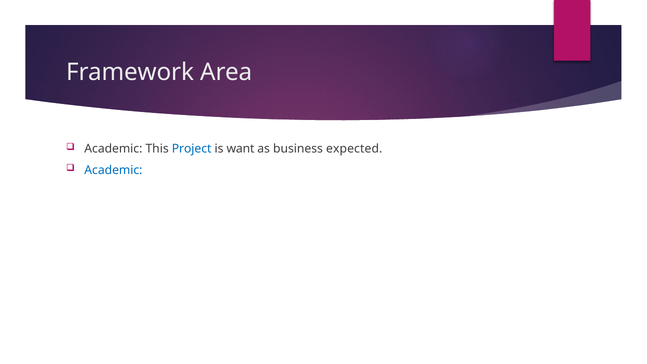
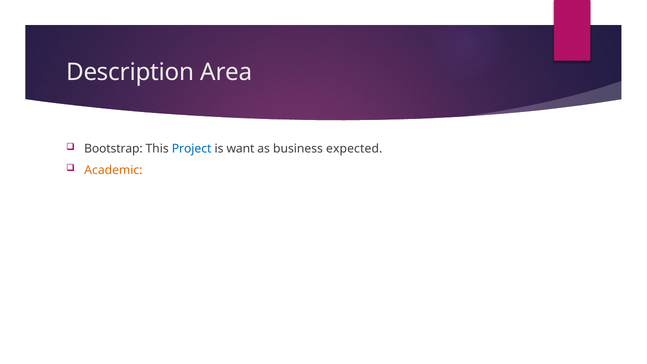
Framework: Framework -> Description (130, 72)
Academic: Academic -> Bootstrap (113, 149)
Academic colour: blue -> orange (113, 170)
